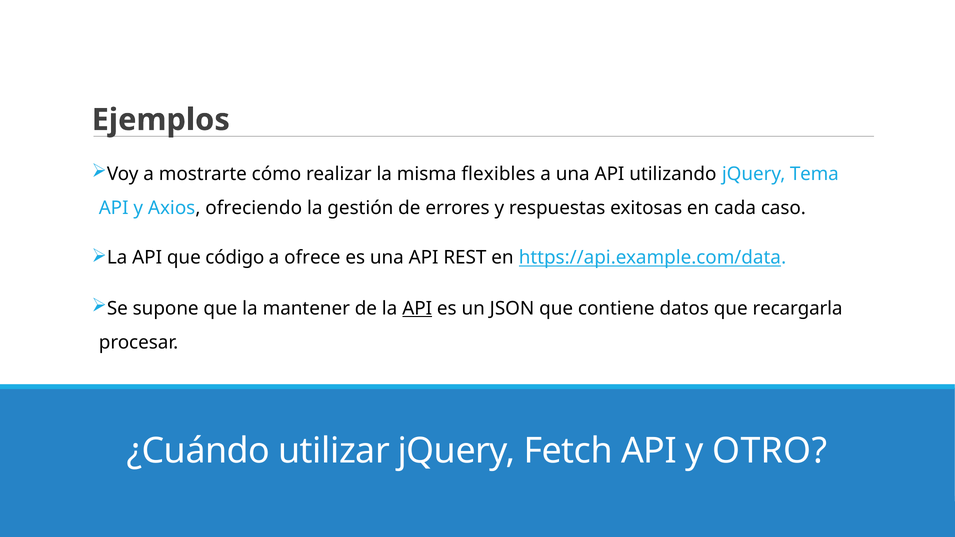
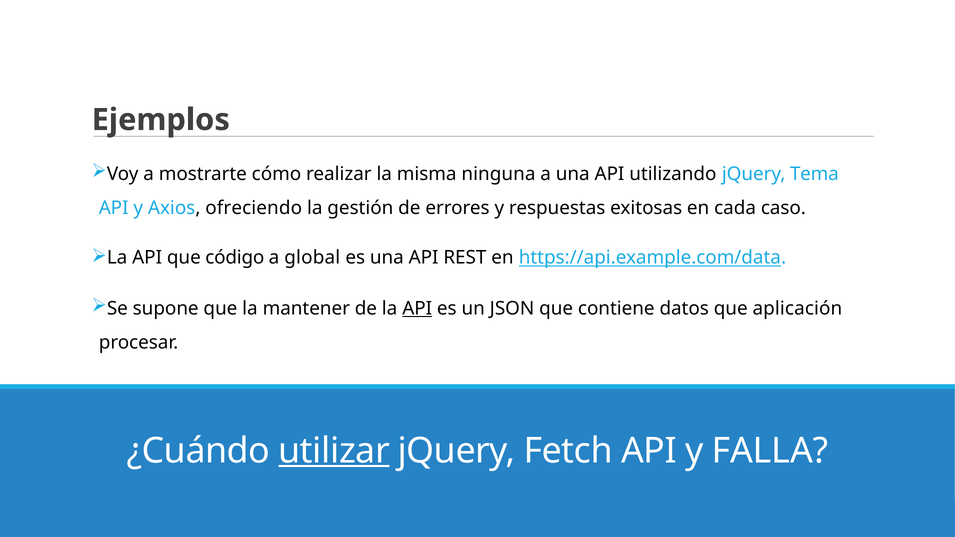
flexibles: flexibles -> ninguna (498, 174)
ofrece: ofrece -> global (312, 258)
recargarla: recargarla -> aplicación (797, 309)
utilizar underline: none -> present (334, 451)
OTRO: OTRO -> FALLA (770, 451)
